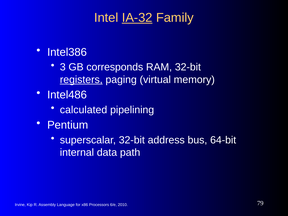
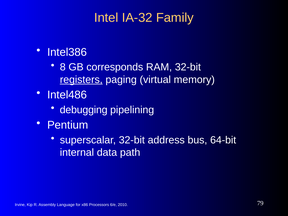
IA-32 underline: present -> none (137, 18)
3: 3 -> 8 (63, 67)
calculated: calculated -> debugging (84, 110)
